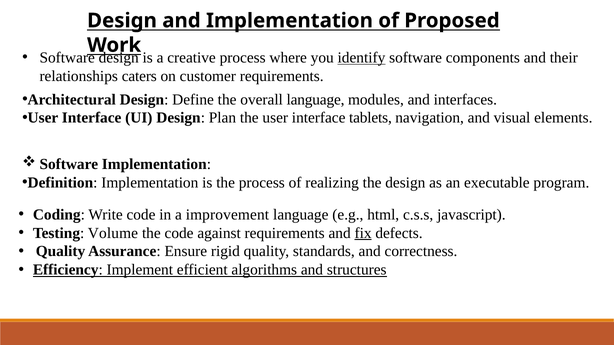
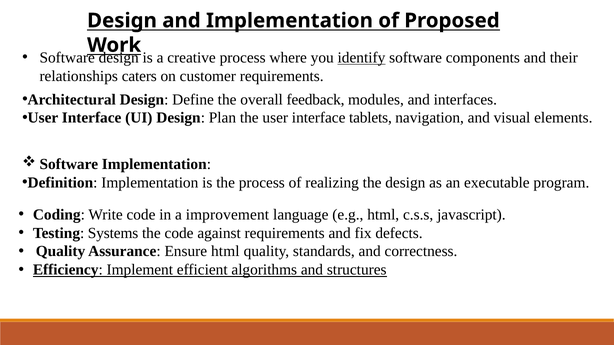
overall language: language -> feedback (316, 100)
Volume: Volume -> Systems (113, 233)
fix underline: present -> none (363, 233)
Ensure rigid: rigid -> html (225, 252)
